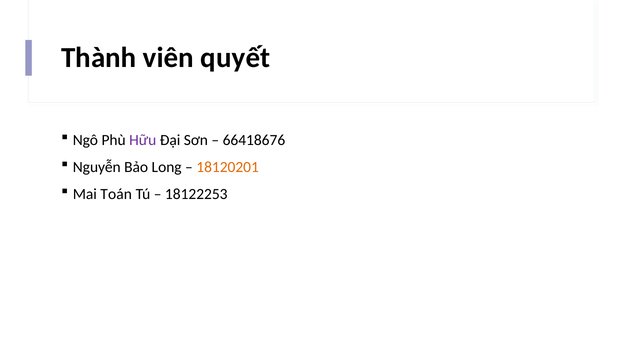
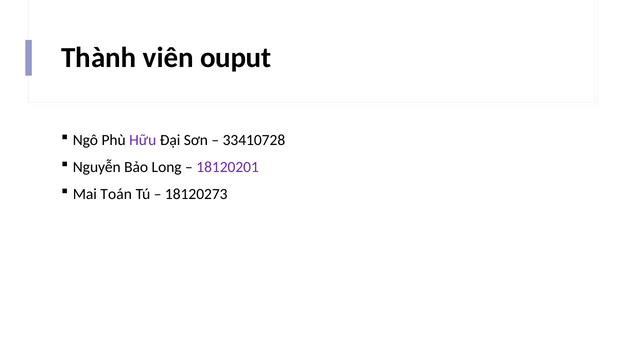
quyết: quyết -> ouput (236, 58)
66418676: 66418676 -> 33410728 (254, 140)
18120201 colour: orange -> purple (228, 167)
18122253: 18122253 -> 18120273 (196, 194)
